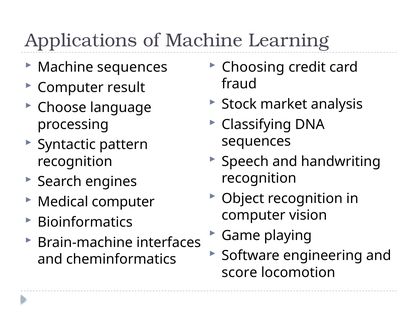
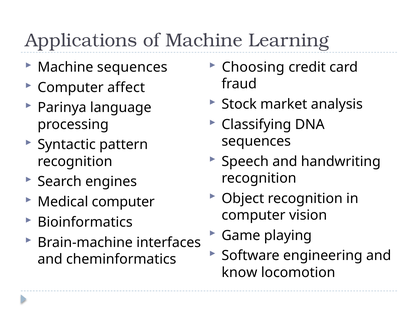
result: result -> affect (126, 87)
Choose: Choose -> Parinya (62, 108)
score: score -> know (239, 272)
